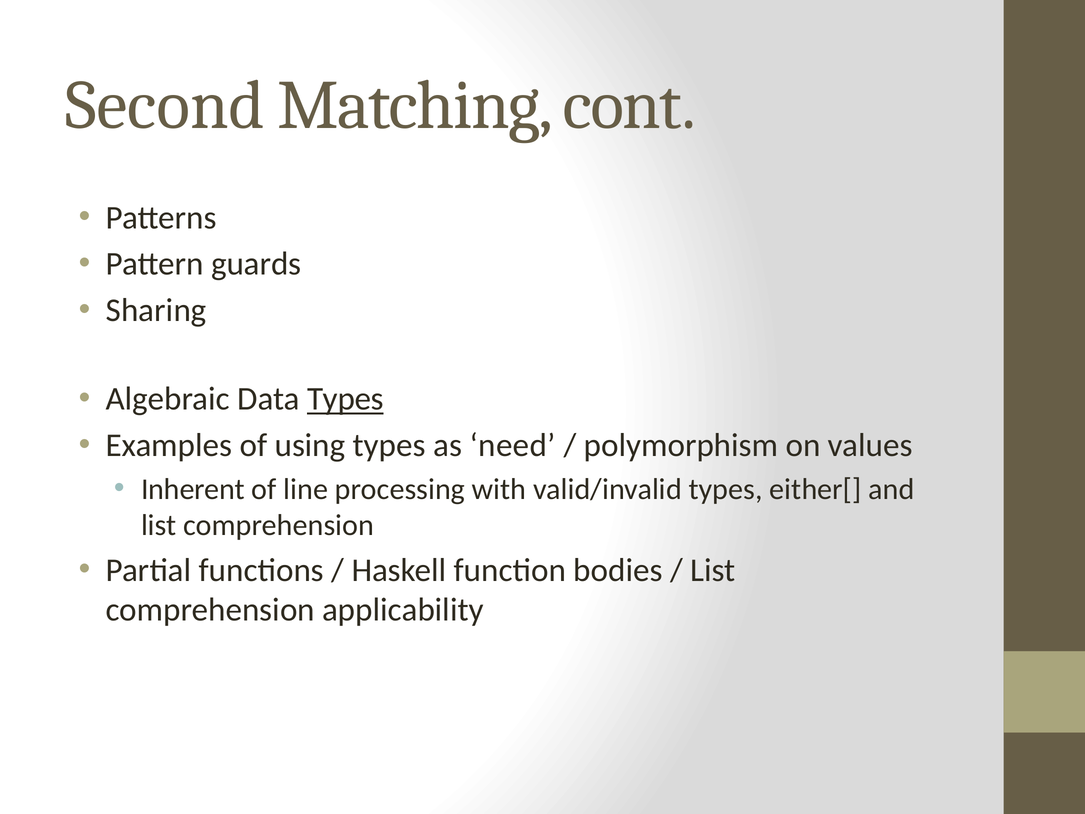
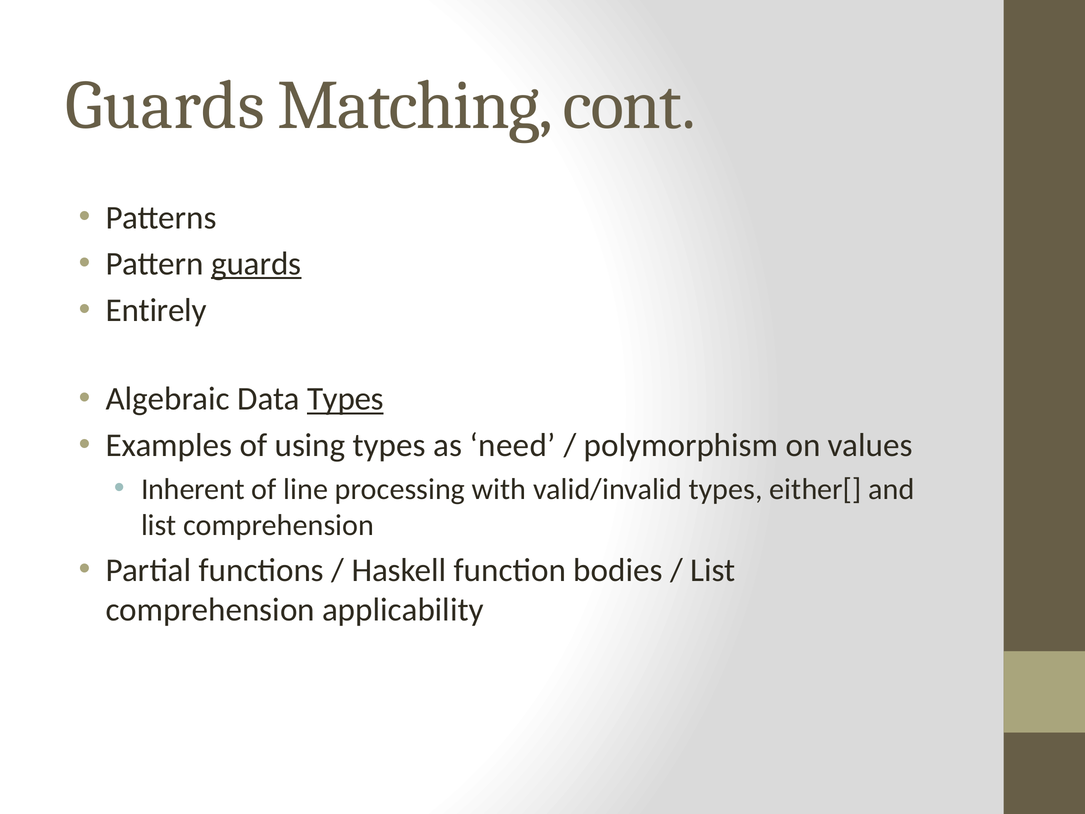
Second: Second -> Guards (165, 105)
guards underline: none -> present (256, 264)
Sharing: Sharing -> Entirely (156, 310)
